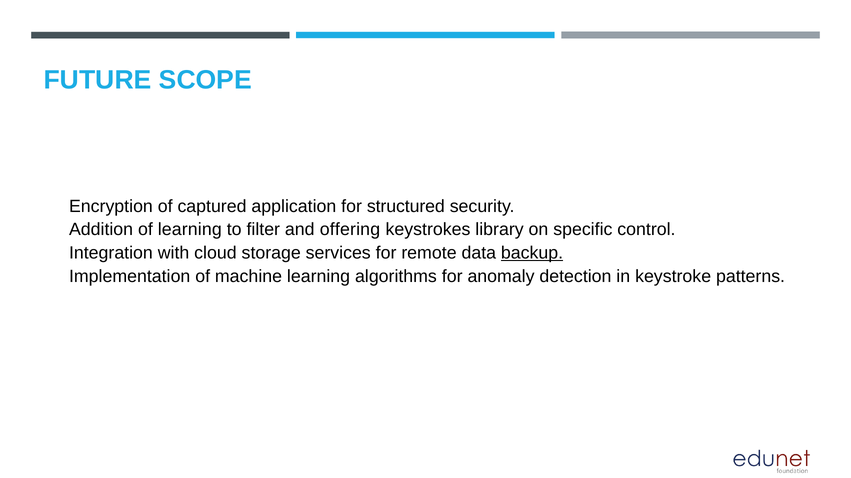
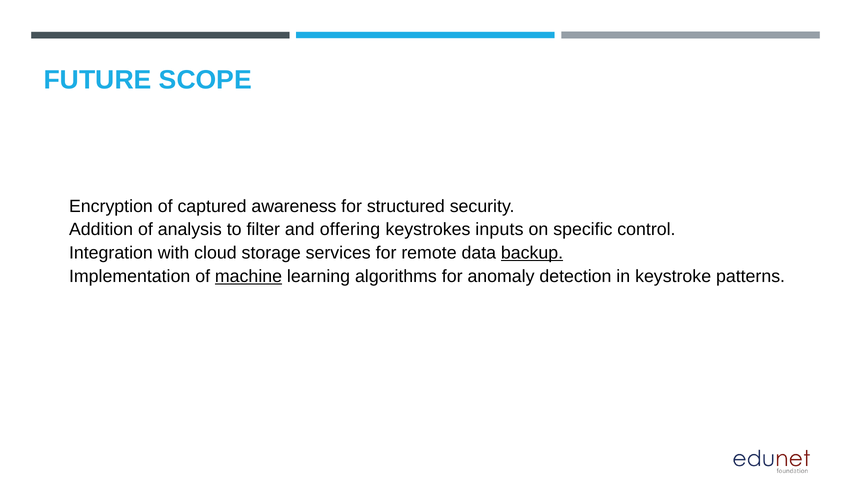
application: application -> awareness (294, 206)
of learning: learning -> analysis (190, 230)
library: library -> inputs (499, 230)
machine underline: none -> present (249, 277)
